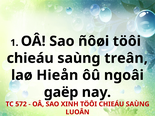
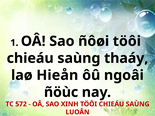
treân: treân -> thaáy (126, 58)
gaëp: gaëp -> ñöùc (61, 92)
